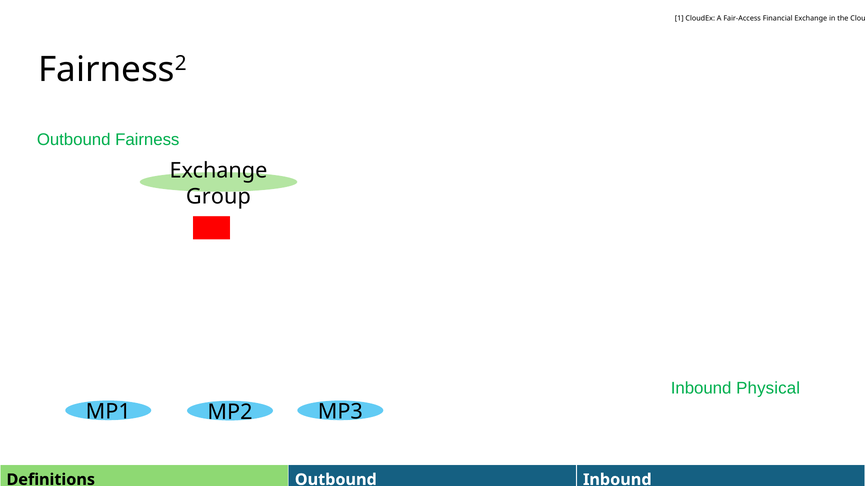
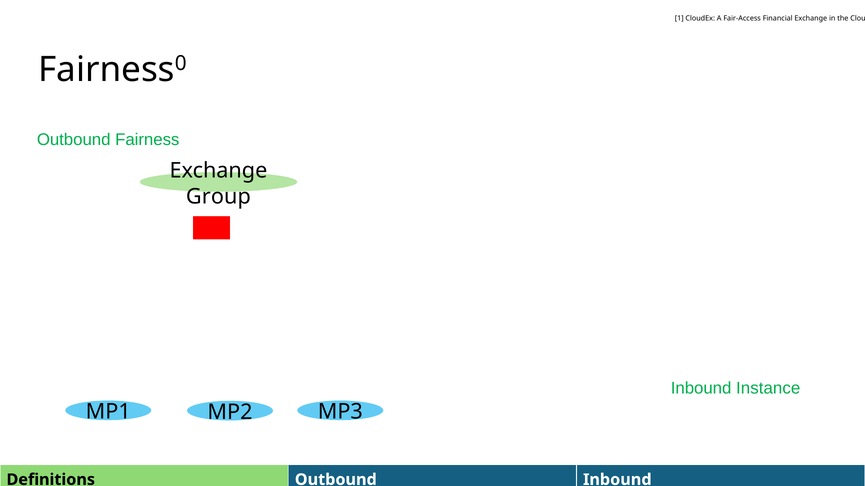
2: 2 -> 0 (181, 64)
Physical: Physical -> Instance (768, 388)
